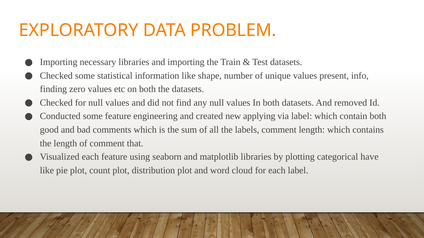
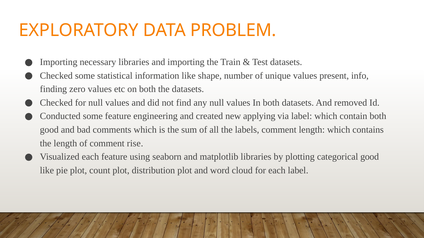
that: that -> rise (135, 144)
categorical have: have -> good (370, 157)
